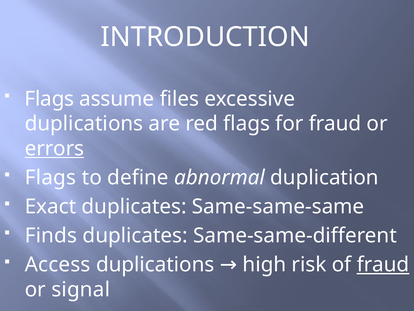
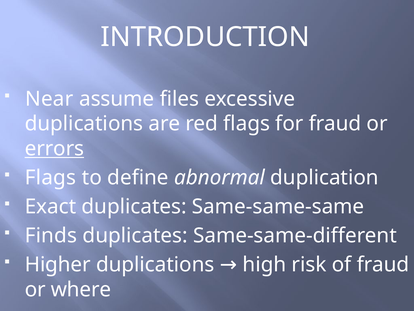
Flags: Flags -> Near (49, 99)
Access: Access -> Higher (58, 264)
fraud underline: present -> none (383, 264)
signal: signal -> where (81, 289)
